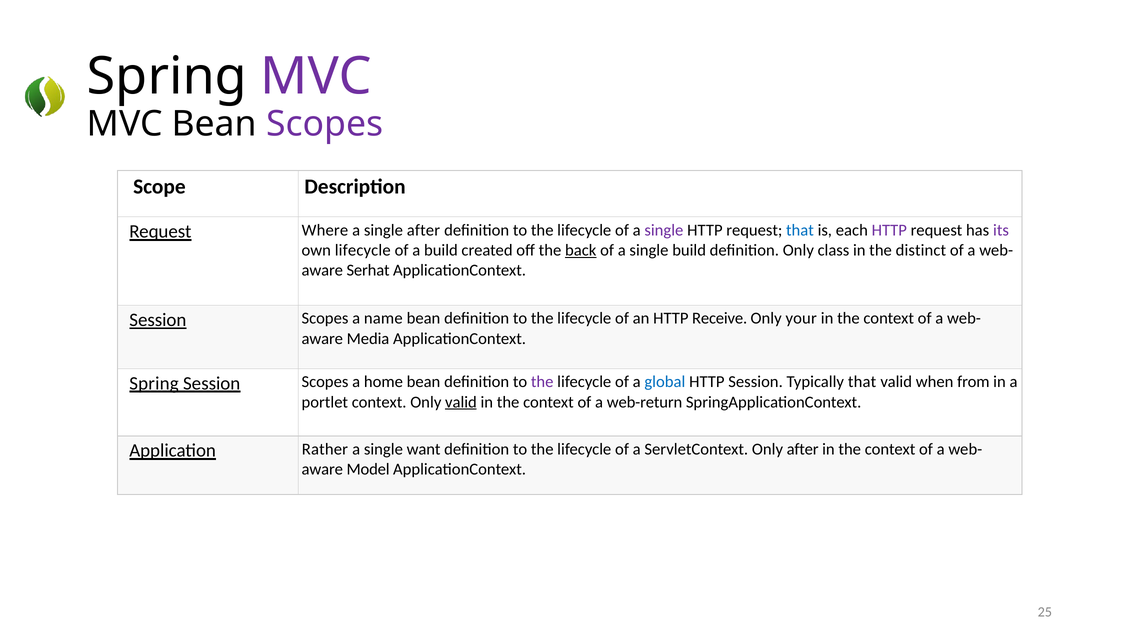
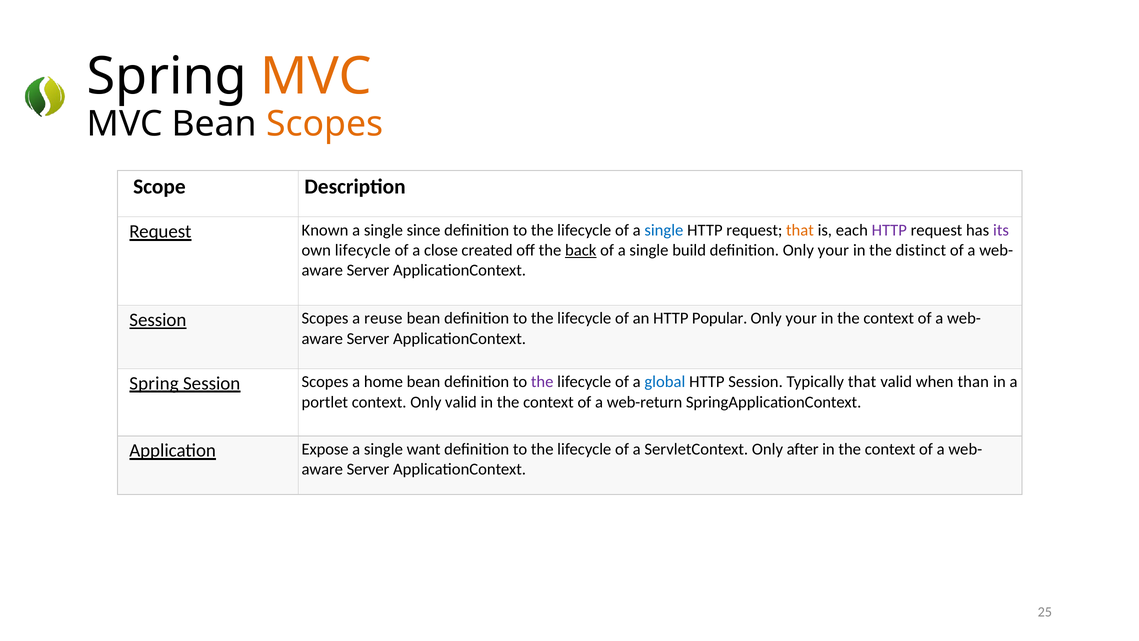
MVC colour: purple -> orange (316, 76)
Scopes colour: purple -> orange (325, 124)
Where: Where -> Known (325, 230)
single after: after -> since (424, 230)
single colour: purple -> blue (664, 230)
that colour: blue -> orange (800, 230)
a build: build -> close (441, 250)
definition Only class: class -> your (833, 250)
Serhat: Serhat -> Server (368, 270)
name: name -> reuse (383, 318)
Receive: Receive -> Popular (720, 318)
Media: Media -> Server (368, 339)
from: from -> than (973, 382)
valid underline: present -> none (461, 402)
Rather: Rather -> Expose (325, 449)
Model: Model -> Server (368, 469)
